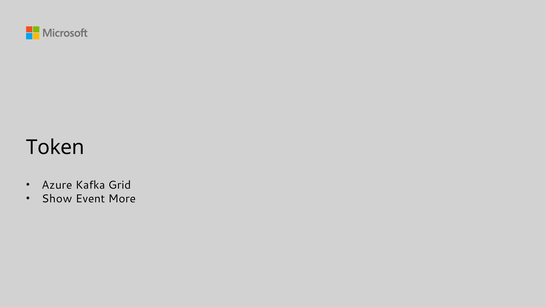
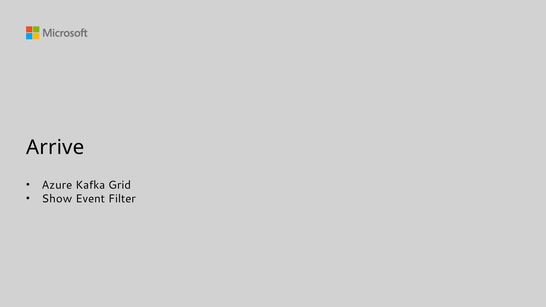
Token: Token -> Arrive (55, 147)
More: More -> Filter (122, 199)
